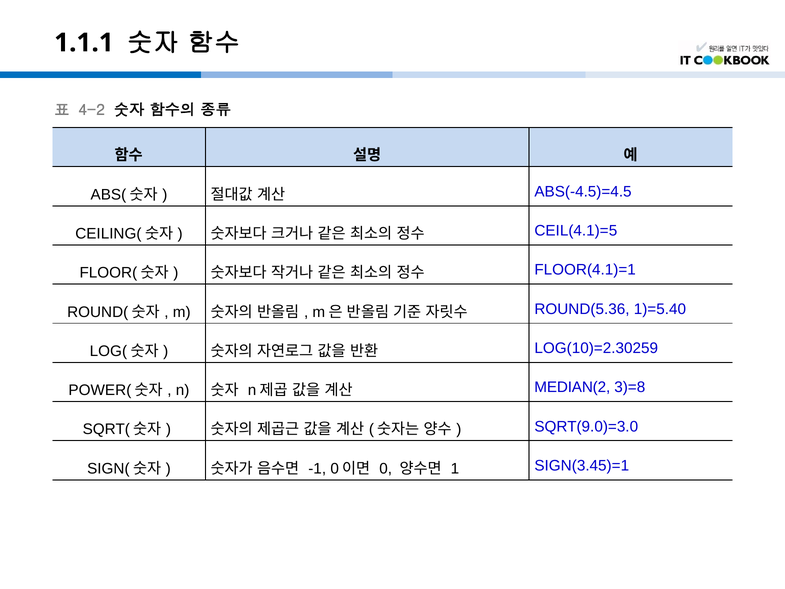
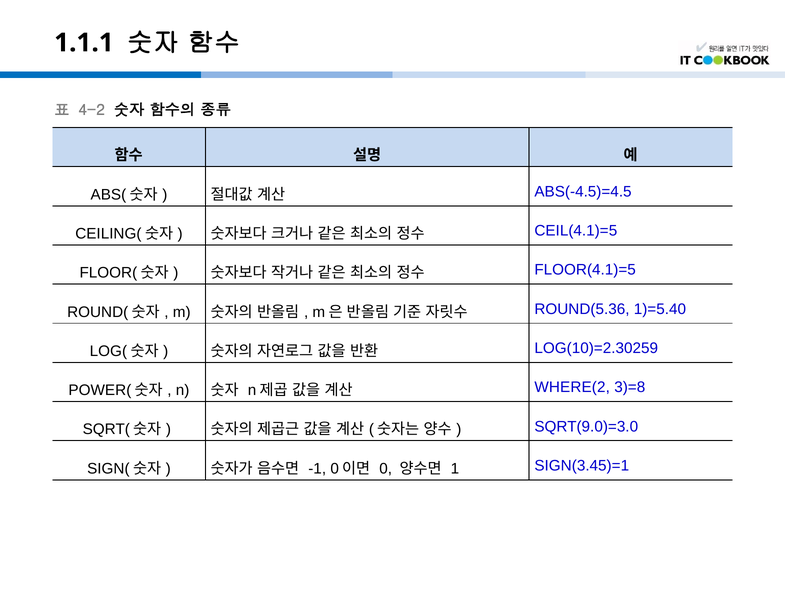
FLOOR(4.1)=1: FLOOR(4.1)=1 -> FLOOR(4.1)=5 (585, 270)
MEDIAN(2: MEDIAN(2 -> WHERE(2 (572, 387)
